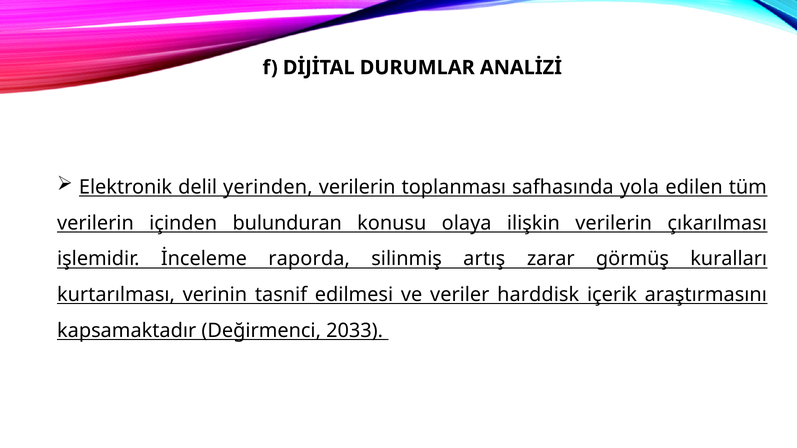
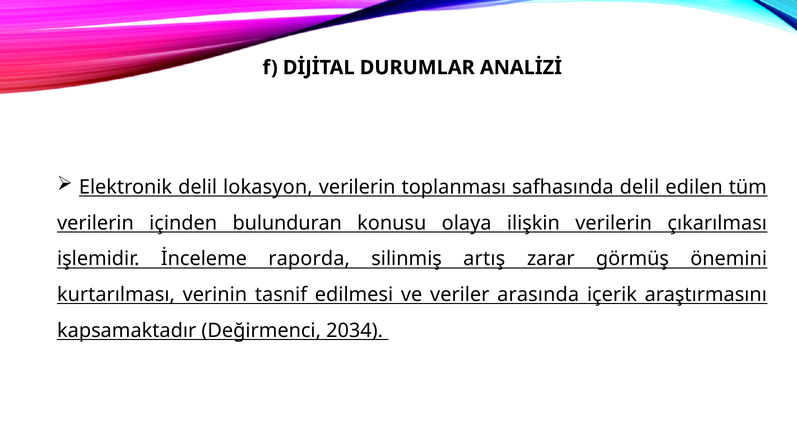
yerinden: yerinden -> lokasyon (268, 187)
safhasında yola: yola -> delil (639, 187)
kuralları: kuralları -> önemini (729, 259)
harddisk: harddisk -> arasında (538, 295)
2033: 2033 -> 2034 (355, 331)
